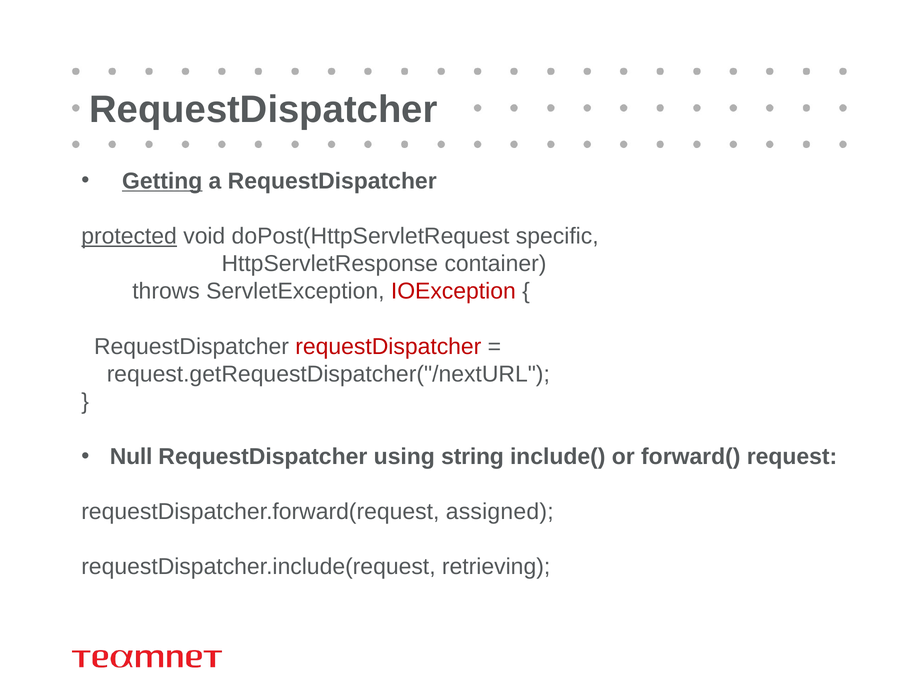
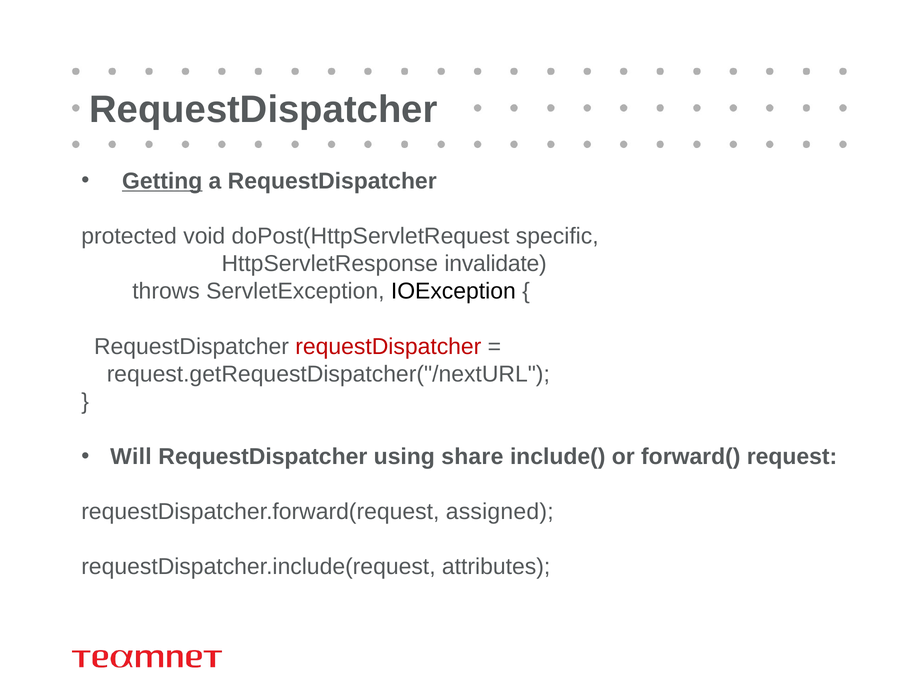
protected underline: present -> none (129, 236)
container: container -> invalidate (496, 264)
IOException colour: red -> black (453, 291)
Null: Null -> Will (131, 456)
string: string -> share (472, 456)
retrieving: retrieving -> attributes (496, 567)
